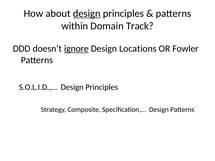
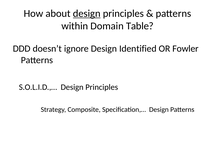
Track: Track -> Table (140, 26)
ignore underline: present -> none (76, 49)
Locations: Locations -> Identified (138, 49)
